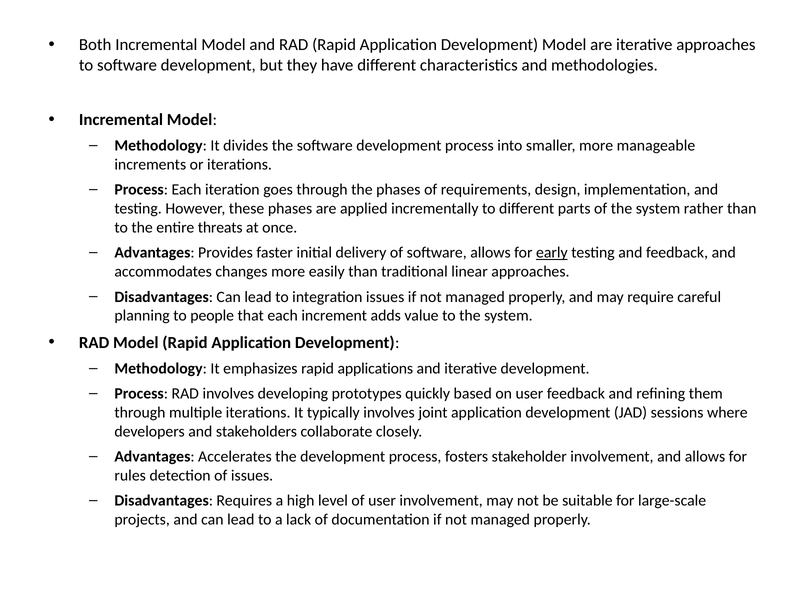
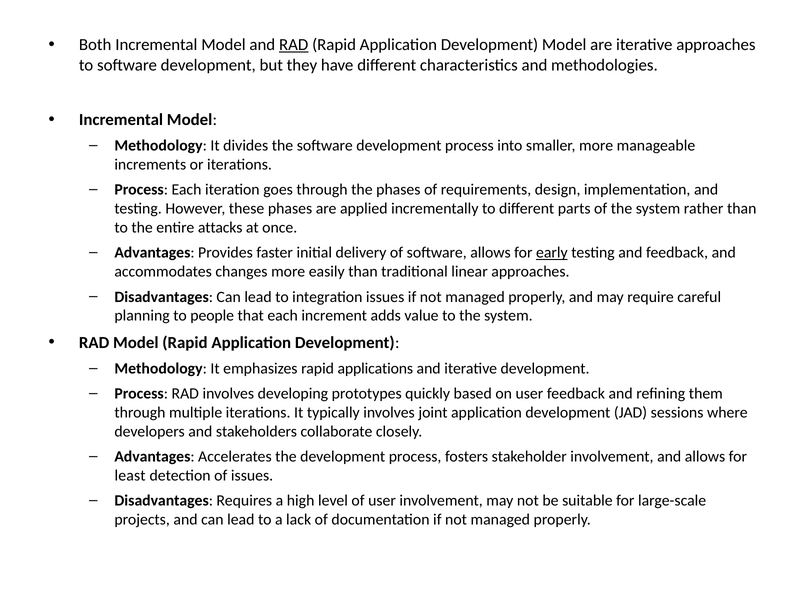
RAD underline: none -> present (294, 45)
threats: threats -> attacks (220, 228)
rules: rules -> least (130, 476)
